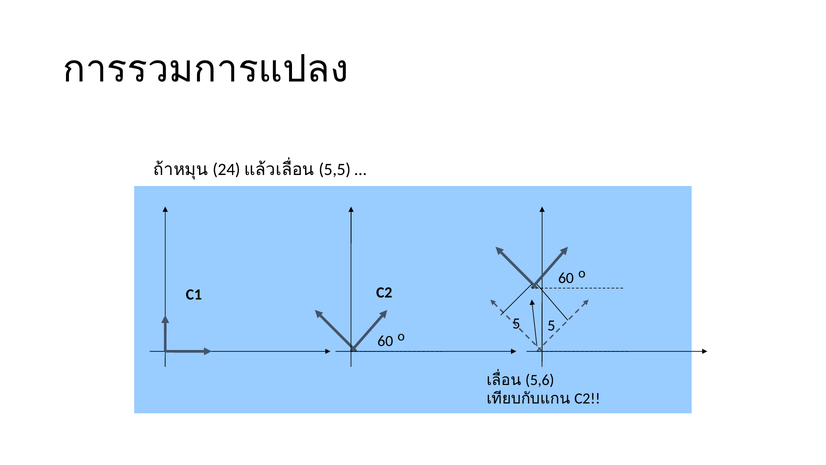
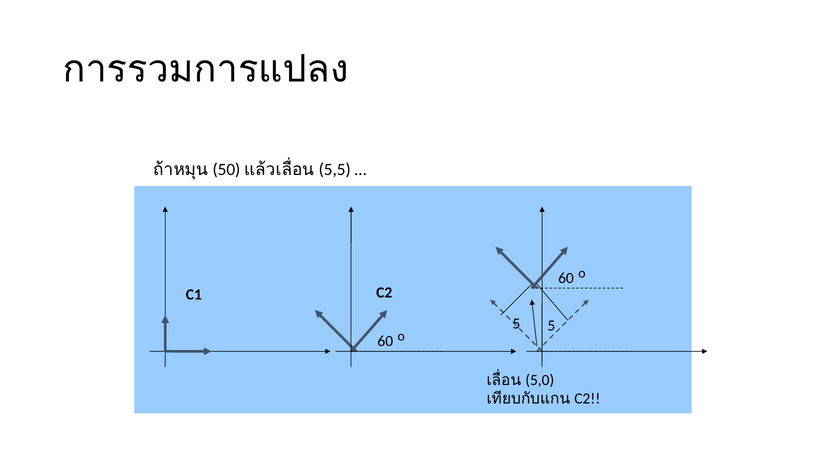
24: 24 -> 50 (226, 169)
5,6: 5,6 -> 5,0 (540, 380)
